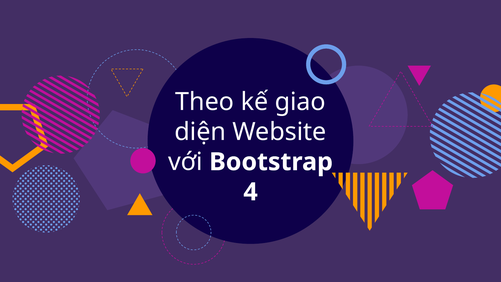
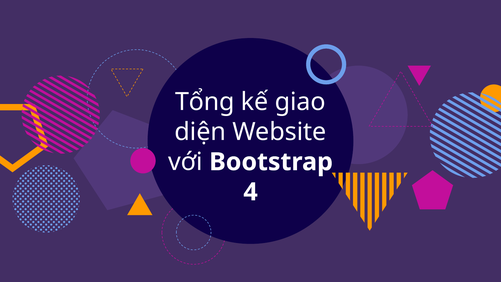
Theo: Theo -> Tổng (205, 102)
